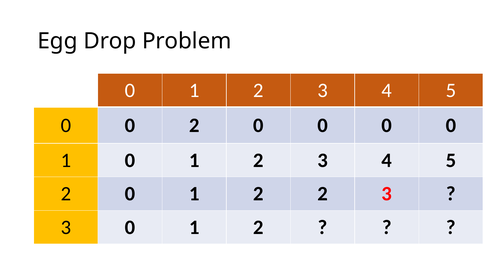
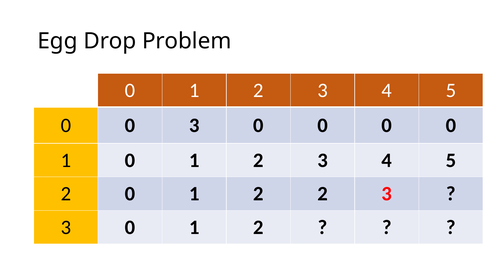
0 2: 2 -> 3 (194, 125)
